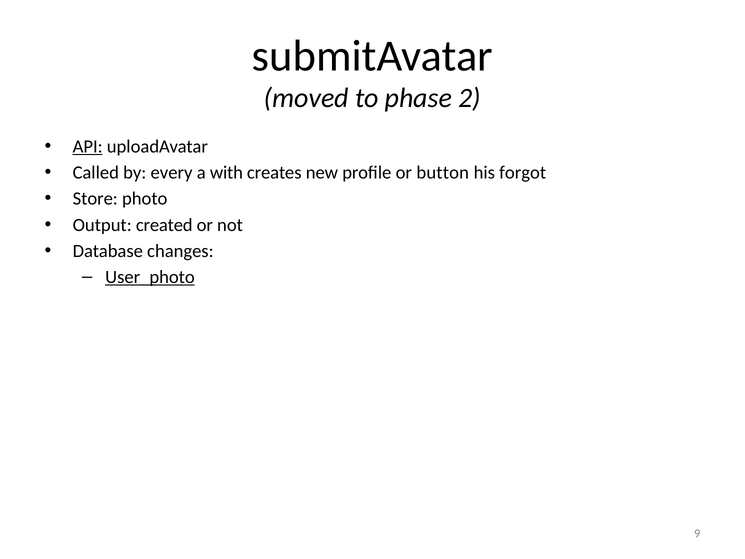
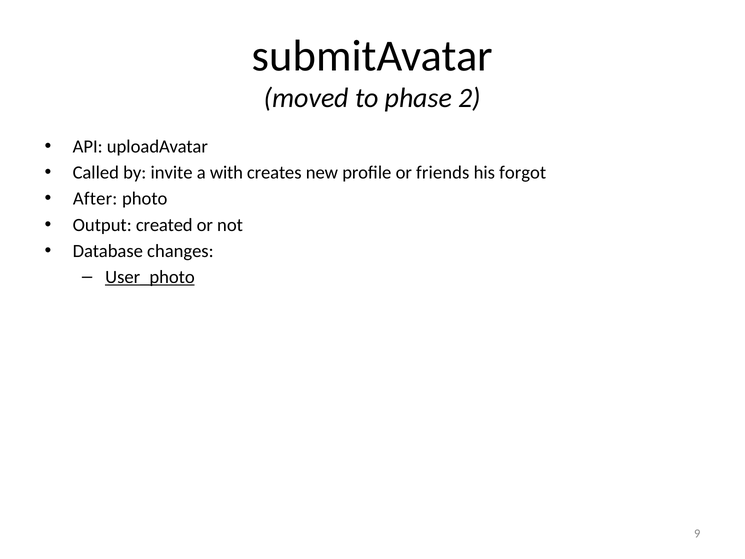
API underline: present -> none (88, 147)
every: every -> invite (172, 173)
button: button -> friends (443, 173)
Store: Store -> After (95, 199)
